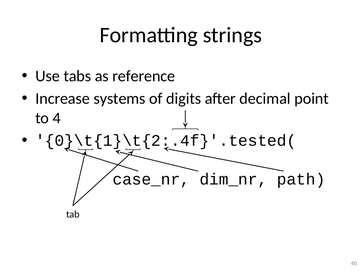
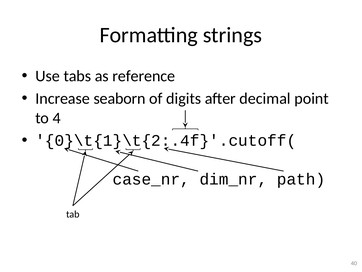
systems: systems -> seaborn (120, 98)
0}\t{1}\t{2:.4f}'.tested(: 0}\t{1}\t{2:.4f}'.tested( -> 0}\t{1}\t{2:.4f}'.cutoff( (166, 140)
